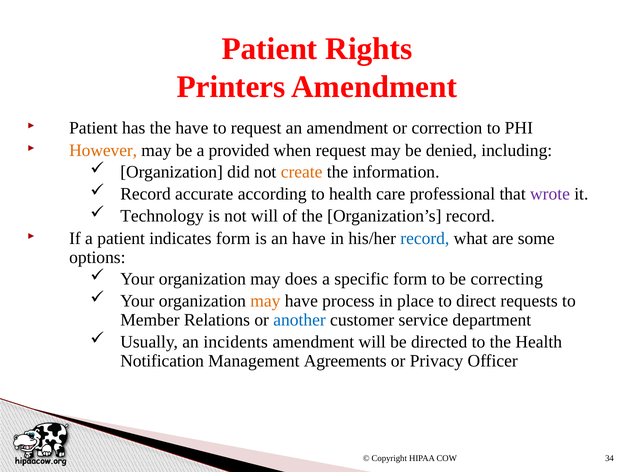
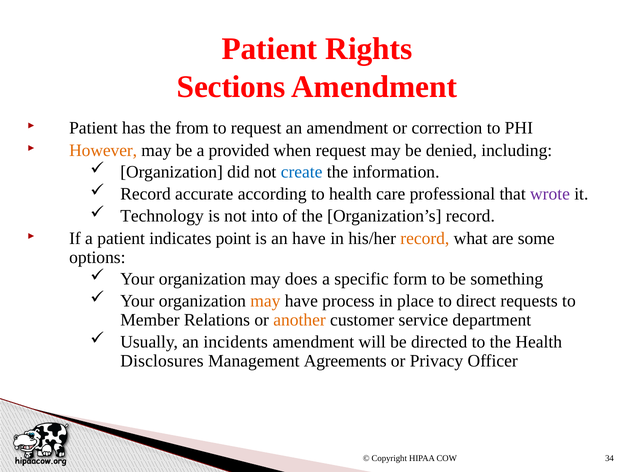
Printers: Printers -> Sections (231, 87)
the have: have -> from (192, 128)
create colour: orange -> blue (302, 172)
not will: will -> into (264, 216)
indicates form: form -> point (233, 238)
record colour: blue -> orange (425, 238)
correcting: correcting -> something (507, 279)
another colour: blue -> orange (300, 320)
Notification: Notification -> Disclosures (162, 361)
